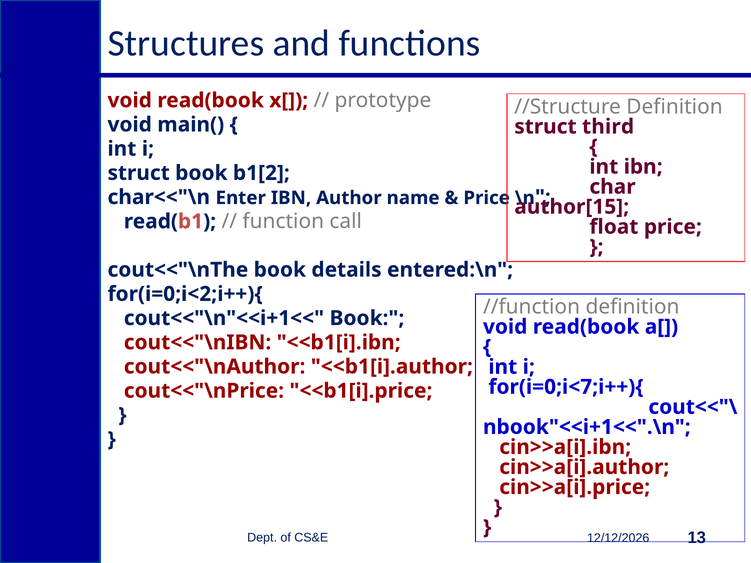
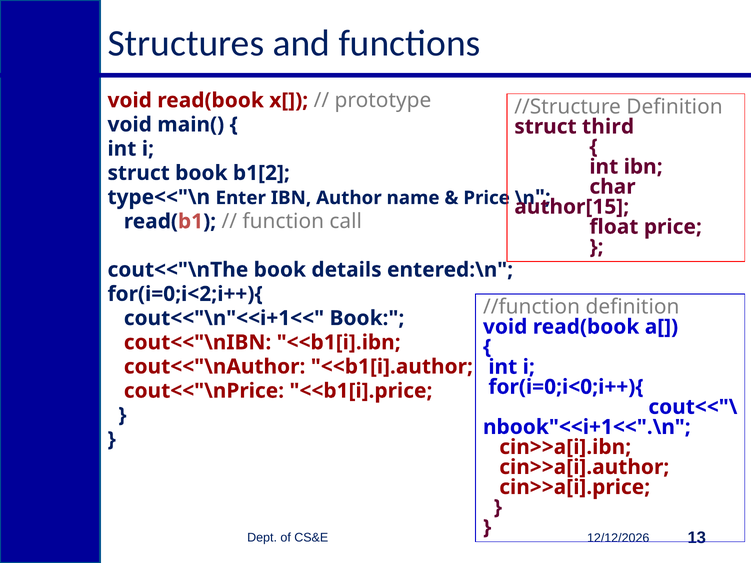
char<<"\n: char<<"\n -> type<<"\n (159, 197)
for(i=0;i<7;i++){: for(i=0;i<7;i++){ -> for(i=0;i<0;i++){ (566, 387)
